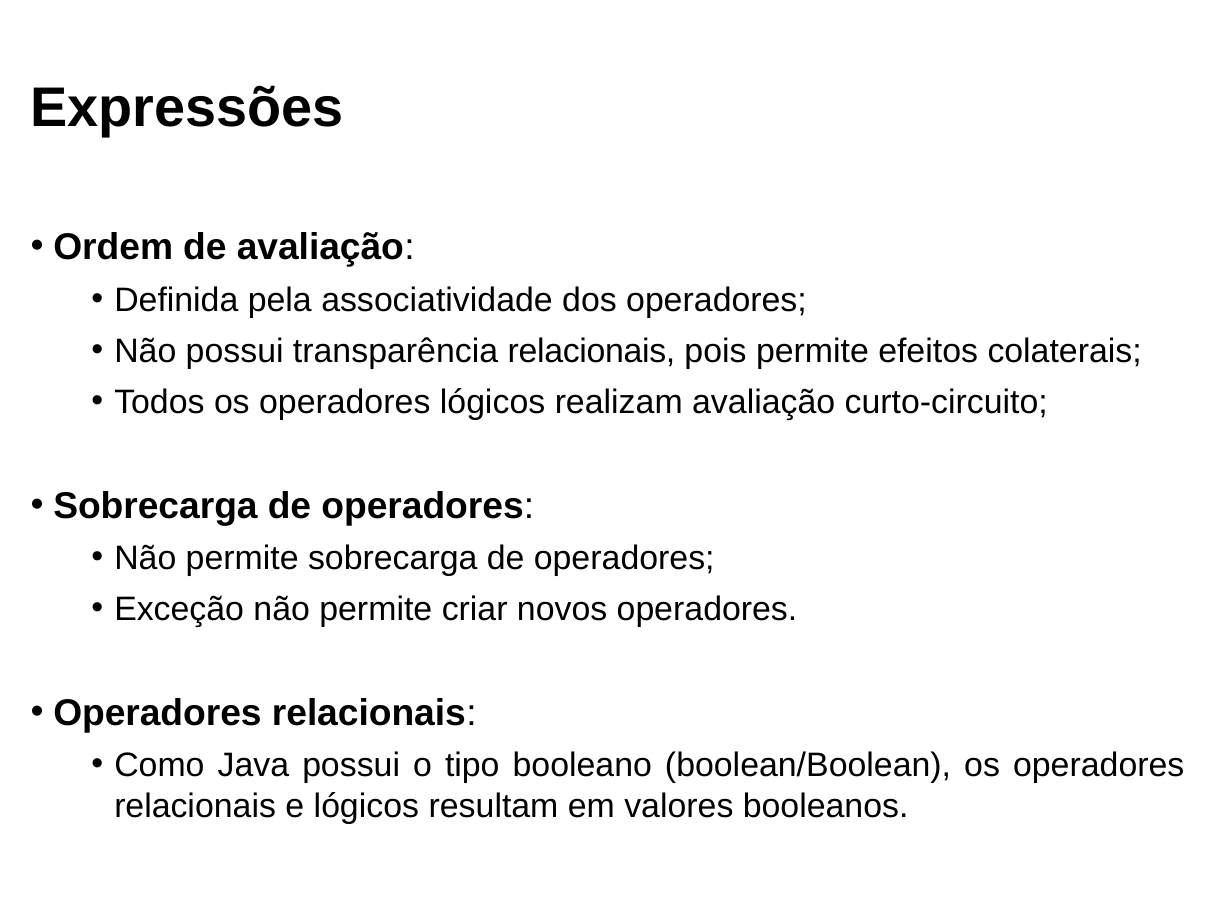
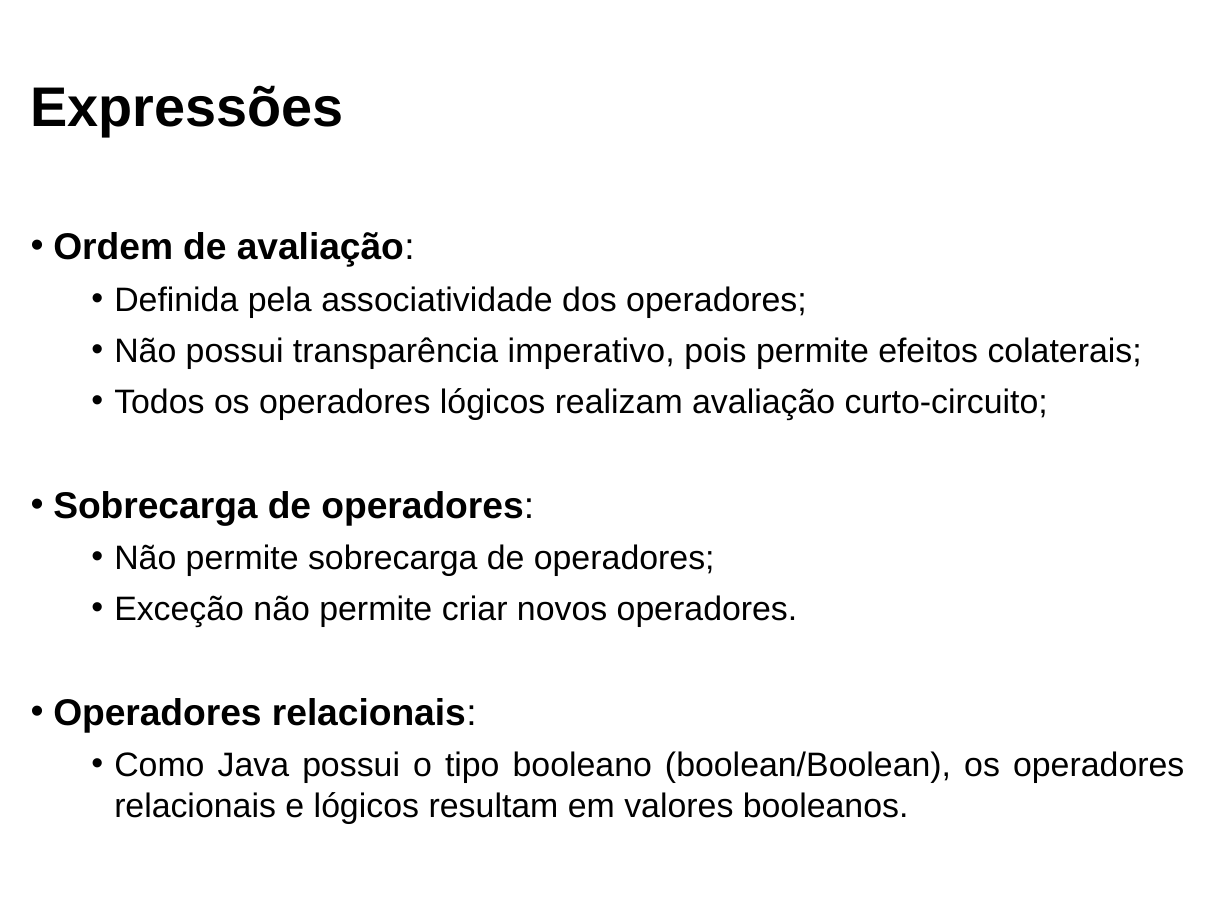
transparência relacionais: relacionais -> imperativo (591, 351)
